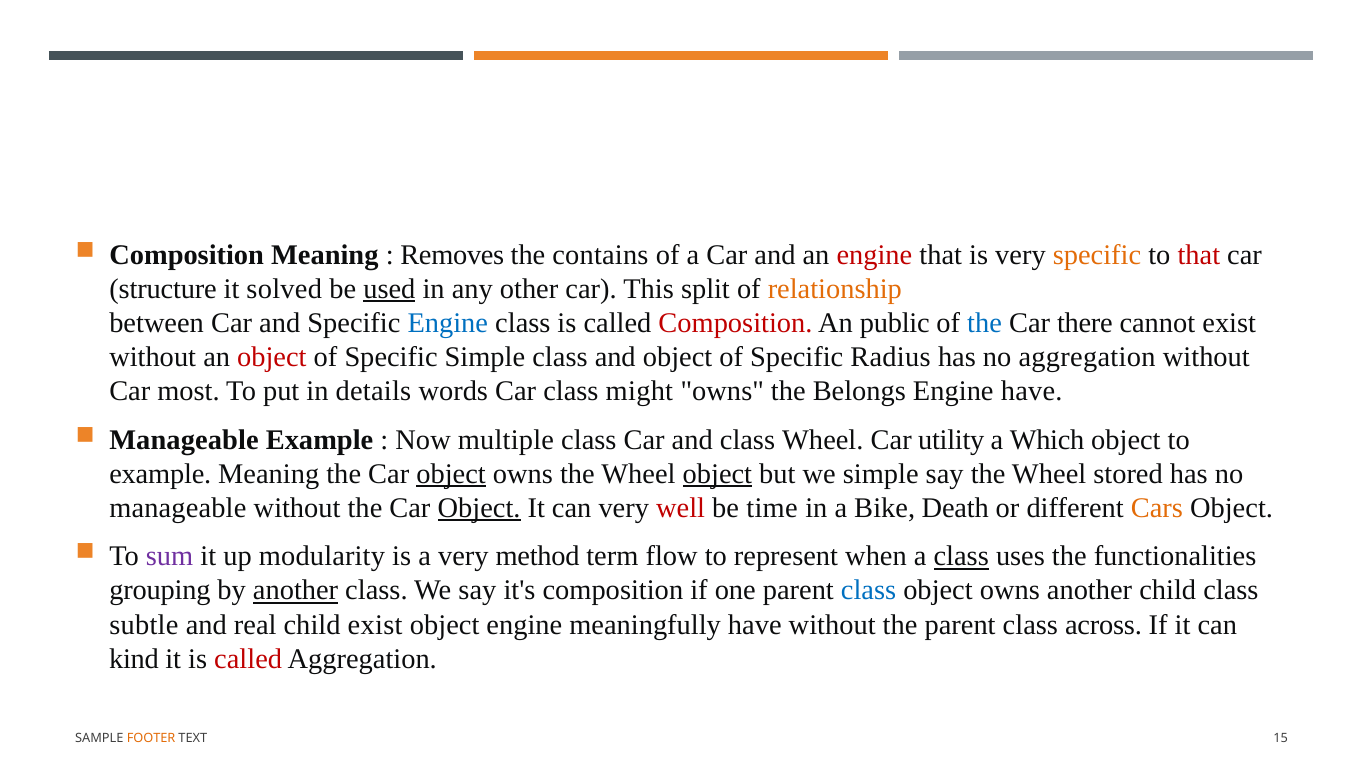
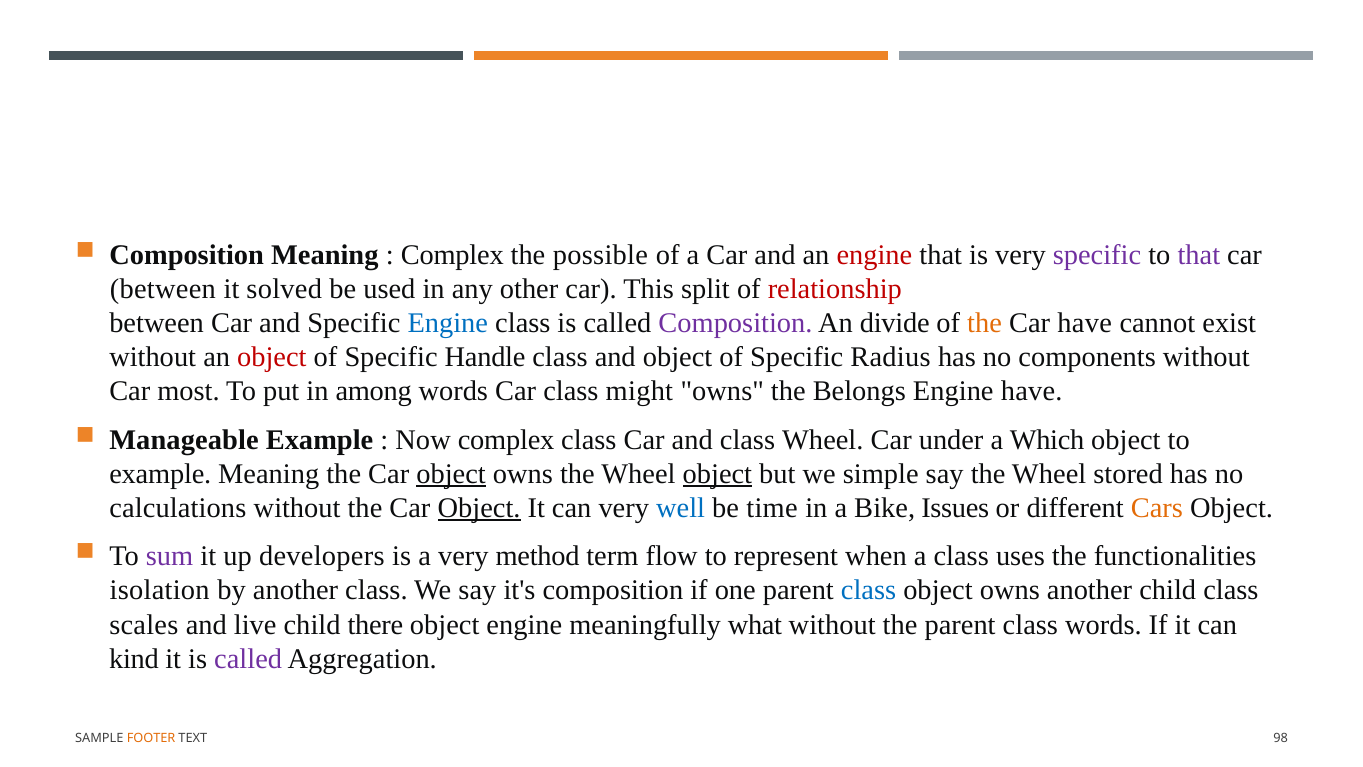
Removes: Removes -> Complex (452, 255)
contains: contains -> possible (600, 255)
specific colour: orange -> purple (1097, 255)
that colour: red -> purple (1199, 255)
structure: structure -> between (163, 289)
used underline: present -> none (389, 289)
relationship colour: orange -> red (835, 289)
Composition colour: red -> purple (735, 323)
public: public -> divide (895, 323)
the colour: blue -> orange (985, 323)
Car there: there -> have (1085, 323)
Specific Simple: Simple -> Handle (485, 357)
no aggregation: aggregation -> components (1087, 357)
details: details -> among (374, 391)
Now multiple: multiple -> complex (506, 440)
utility: utility -> under (951, 440)
manageable: manageable -> calculations (178, 508)
well colour: red -> blue (681, 508)
Death: Death -> Issues (955, 508)
modularity: modularity -> developers (322, 556)
class underline: present -> none (961, 556)
grouping: grouping -> isolation (160, 590)
another underline: present -> none (296, 590)
subtle: subtle -> scales (144, 624)
real: real -> live (255, 624)
child exist: exist -> there (375, 624)
meaningfully have: have -> what (755, 624)
class across: across -> words (1103, 624)
called colour: red -> purple (248, 659)
15: 15 -> 98 (1281, 738)
